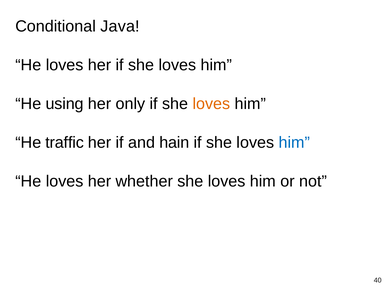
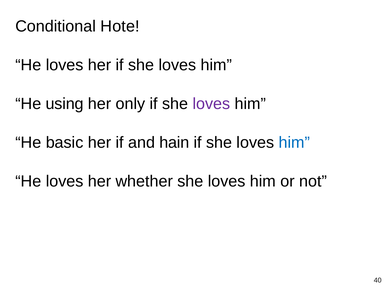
Java: Java -> Hote (120, 26)
loves colour: orange -> purple (211, 104)
traffic: traffic -> basic (65, 142)
